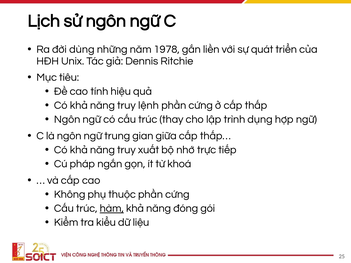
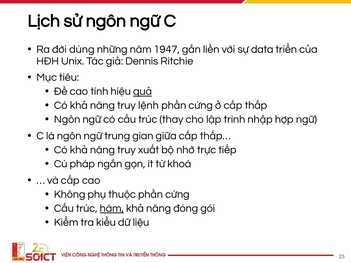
1978: 1978 -> 1947 (167, 49)
quát: quát -> data (262, 49)
quả underline: none -> present (143, 92)
dụng: dụng -> nhập (260, 120)
